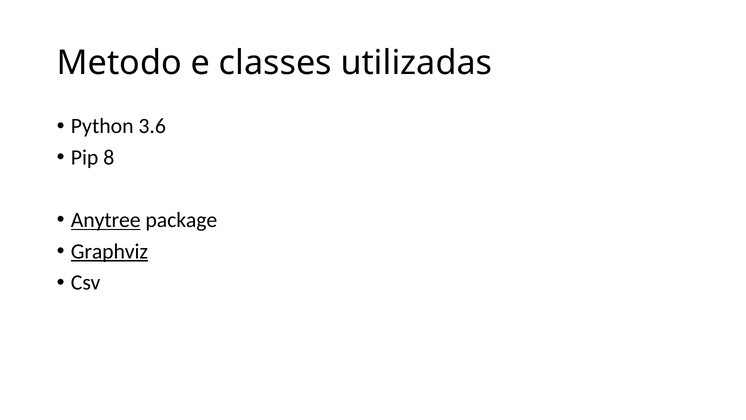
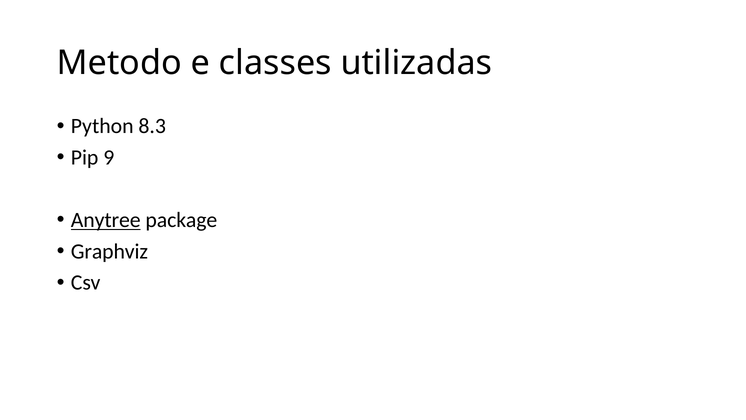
3.6: 3.6 -> 8.3 (152, 126)
8: 8 -> 9 (109, 157)
Graphviz underline: present -> none (109, 251)
